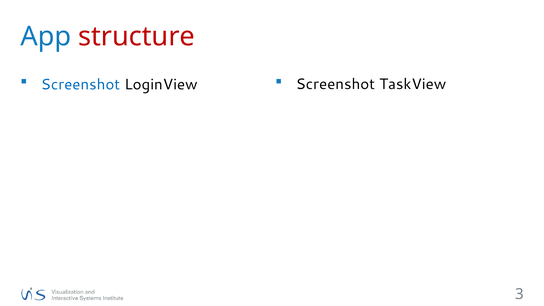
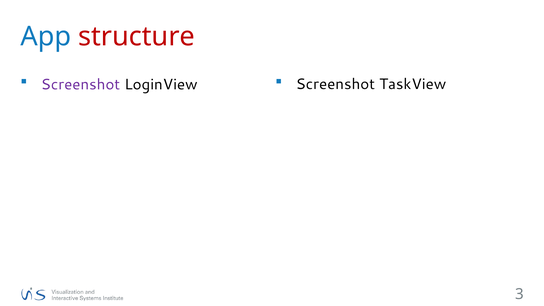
Screenshot colour: blue -> purple (80, 84)
